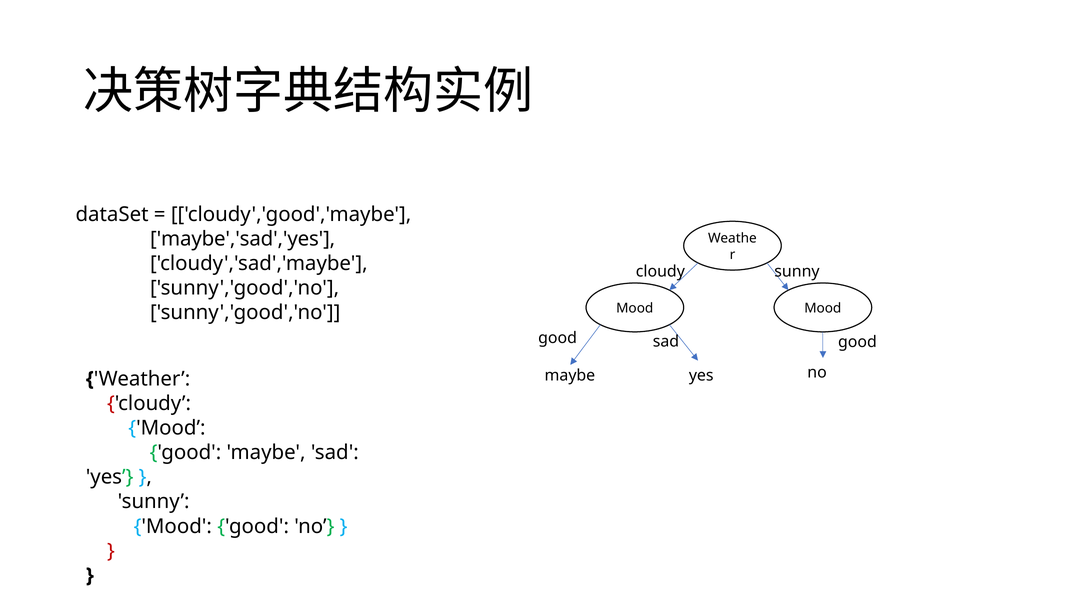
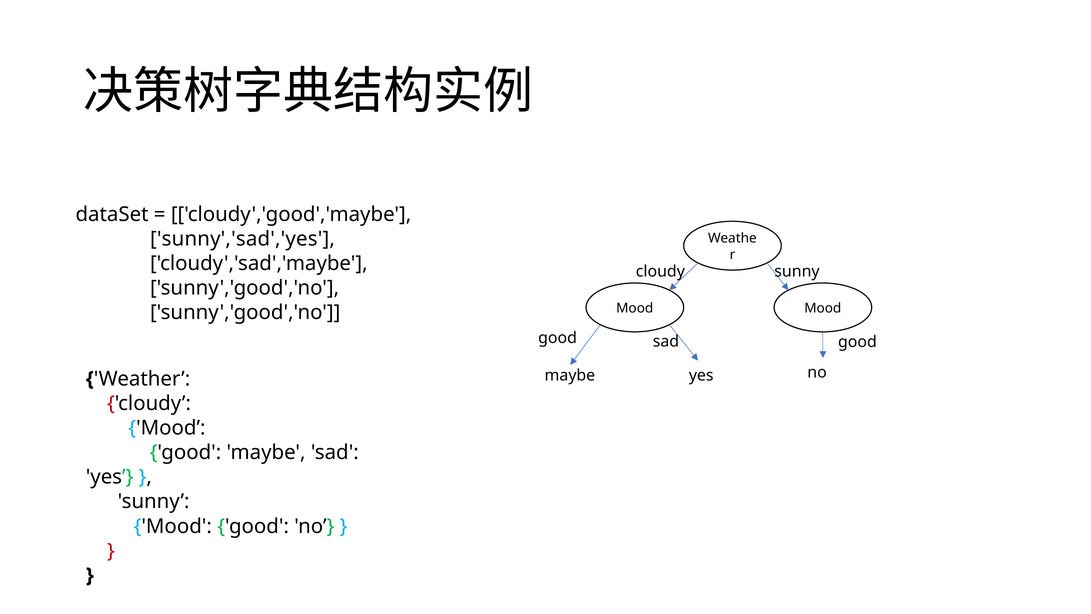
maybe','sad','yes: maybe','sad','yes -> sunny','sad','yes (242, 239)
